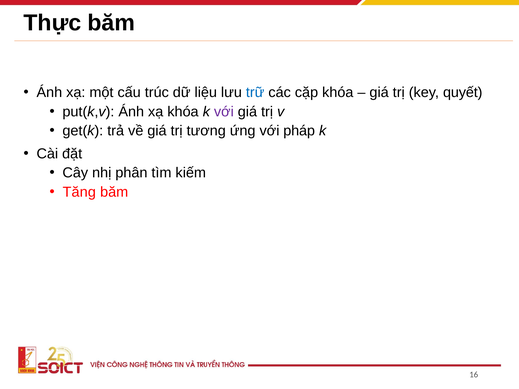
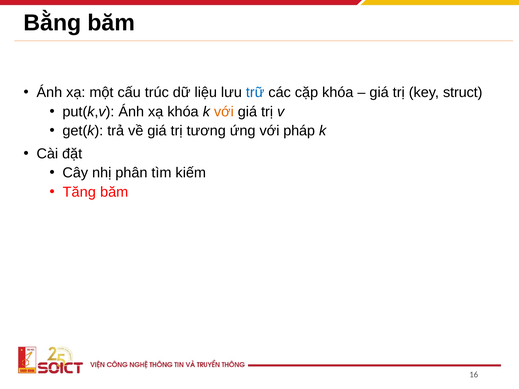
Thực: Thực -> Bằng (52, 23)
quyết: quyết -> struct (463, 93)
với colour: purple -> orange (224, 112)
